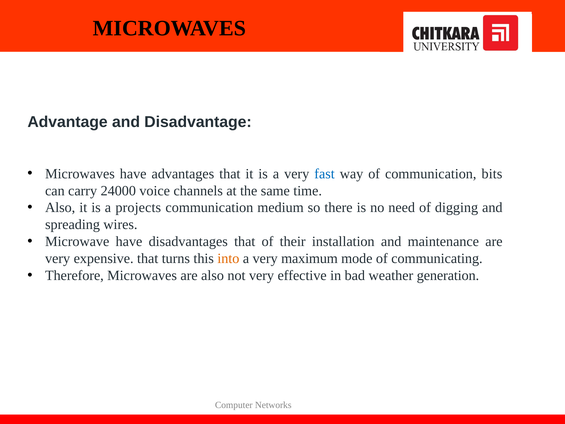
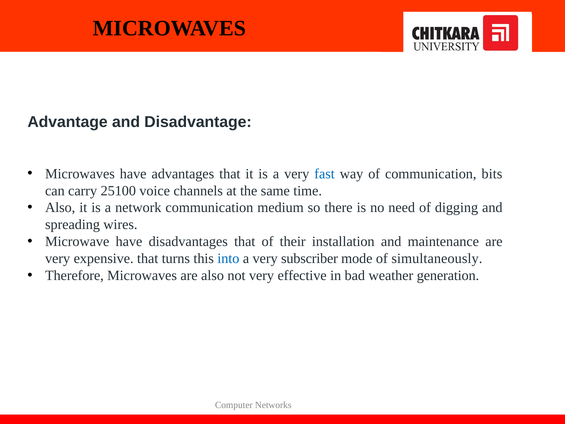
24000: 24000 -> 25100 (118, 191)
projects: projects -> network (138, 208)
into colour: orange -> blue (228, 258)
maximum: maximum -> subscriber (310, 258)
communicating: communicating -> simultaneously (437, 258)
